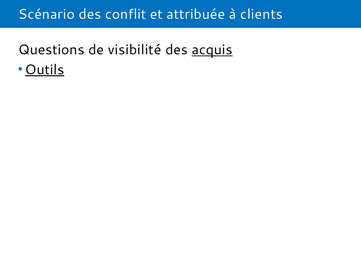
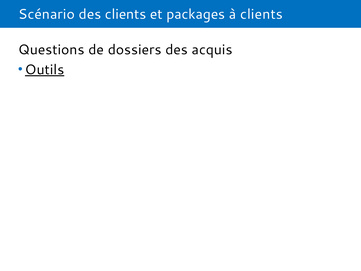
des conflit: conflit -> clients (126, 14)
attribuée: attribuée -> packages (196, 14)
visibilité: visibilité -> dossiers (135, 50)
acquis underline: present -> none (212, 50)
